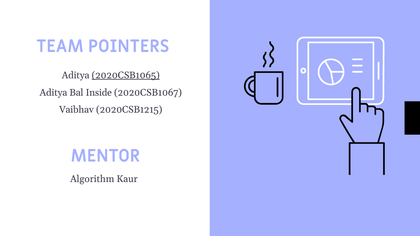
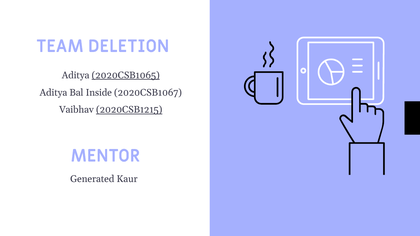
POINTERS: POINTERS -> DELETION (129, 46)
2020CSB1215 underline: none -> present (129, 110)
Algorithm: Algorithm -> Generated (92, 179)
